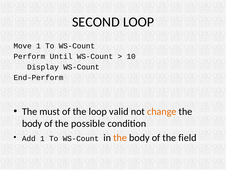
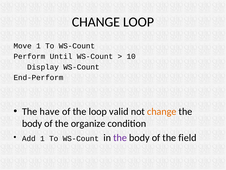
SECOND: SECOND -> CHANGE (96, 22)
must: must -> have (50, 111)
possible: possible -> organize (88, 123)
the colour: orange -> purple (120, 137)
